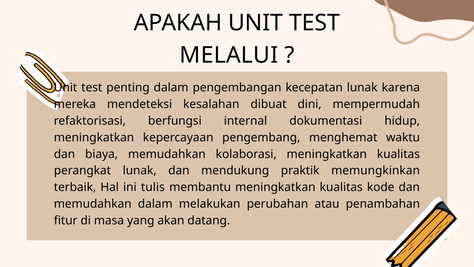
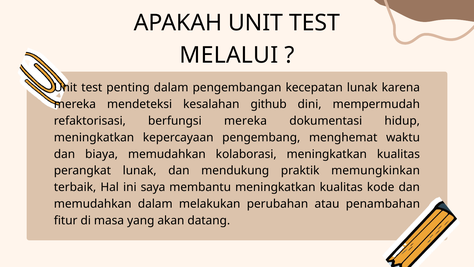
dibuat: dibuat -> github (269, 104)
berfungsi internal: internal -> mereka (245, 121)
tulis: tulis -> saya (153, 187)
